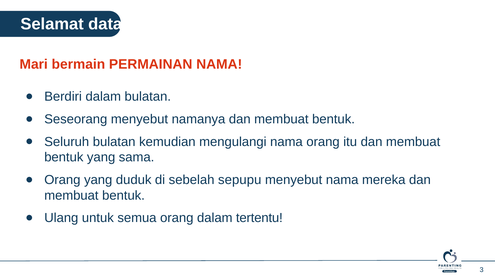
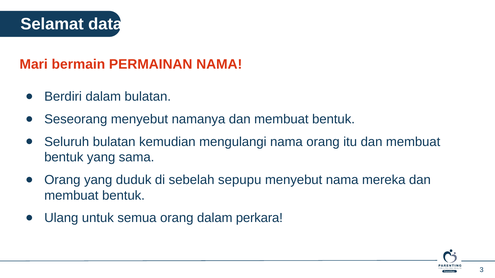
tertentu: tertentu -> perkara (259, 218)
